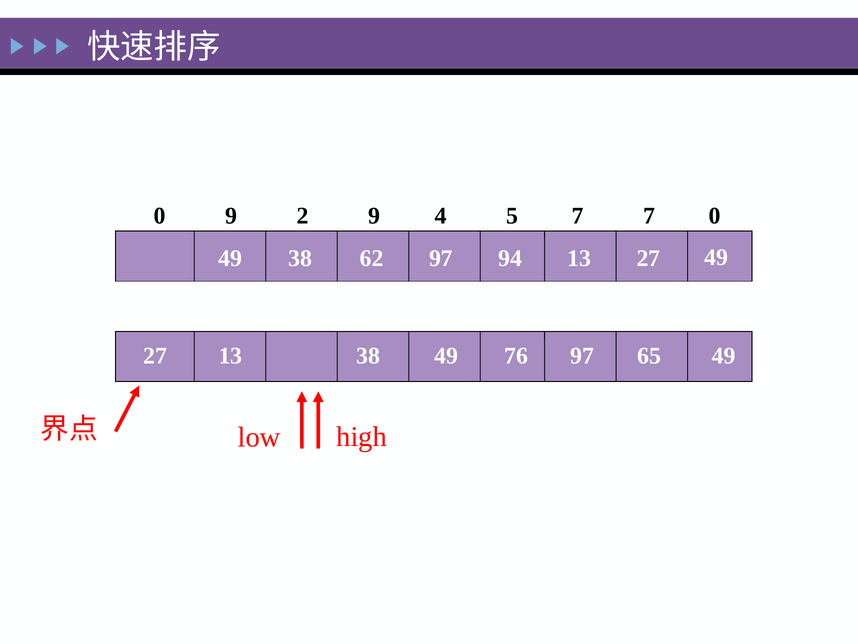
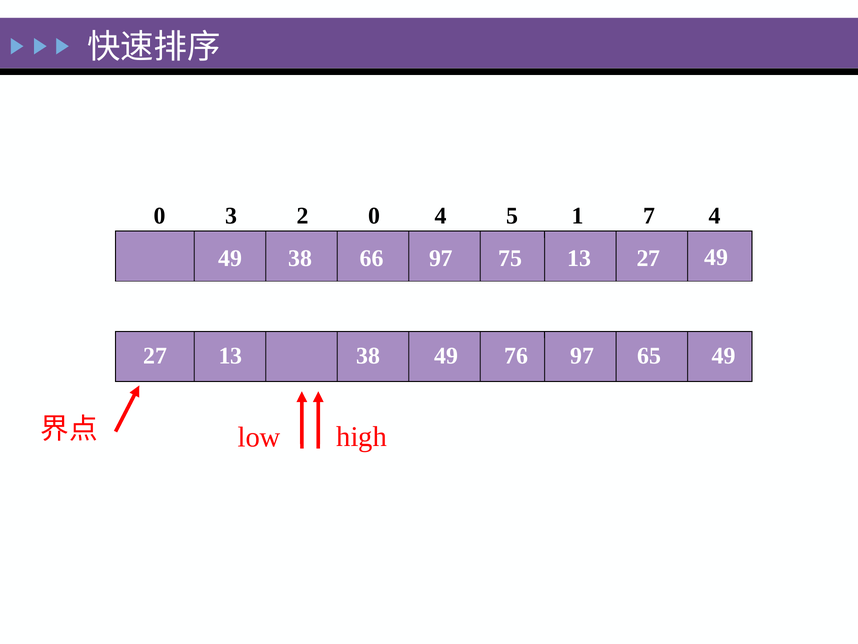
0 9: 9 -> 3 (231, 215)
2 9: 9 -> 0 (374, 215)
5 7: 7 -> 1 (578, 215)
7 0: 0 -> 4 (715, 215)
62: 62 -> 66 (372, 258)
94: 94 -> 75 (510, 258)
